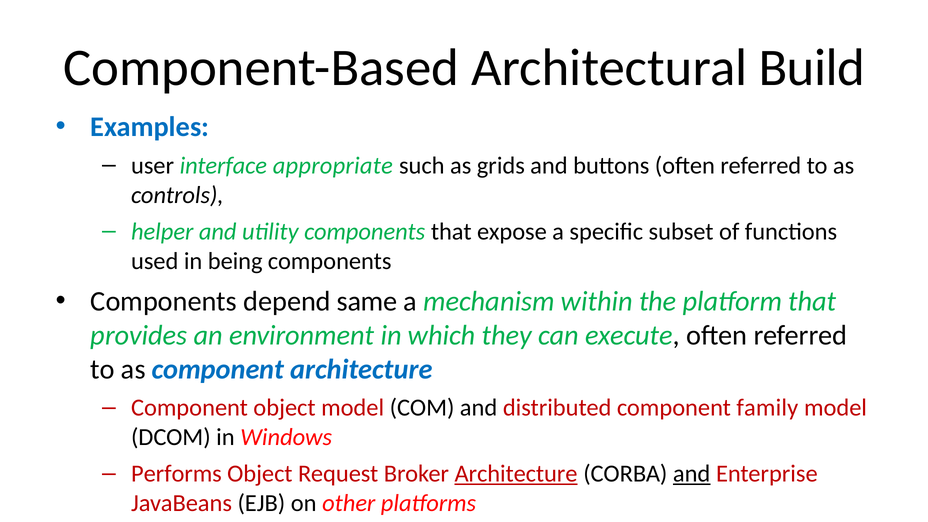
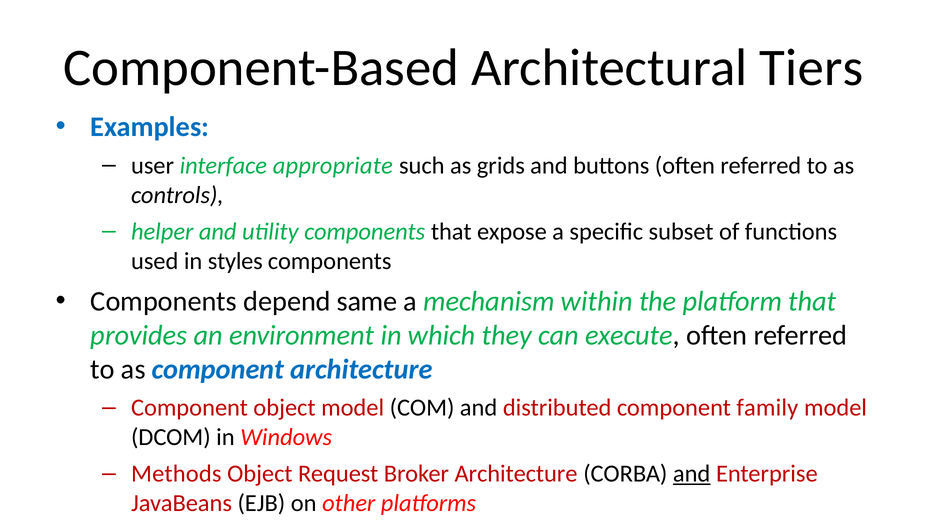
Build: Build -> Tiers (811, 68)
being: being -> styles (235, 261)
Performs: Performs -> Methods (176, 474)
Architecture underline: present -> none (516, 474)
